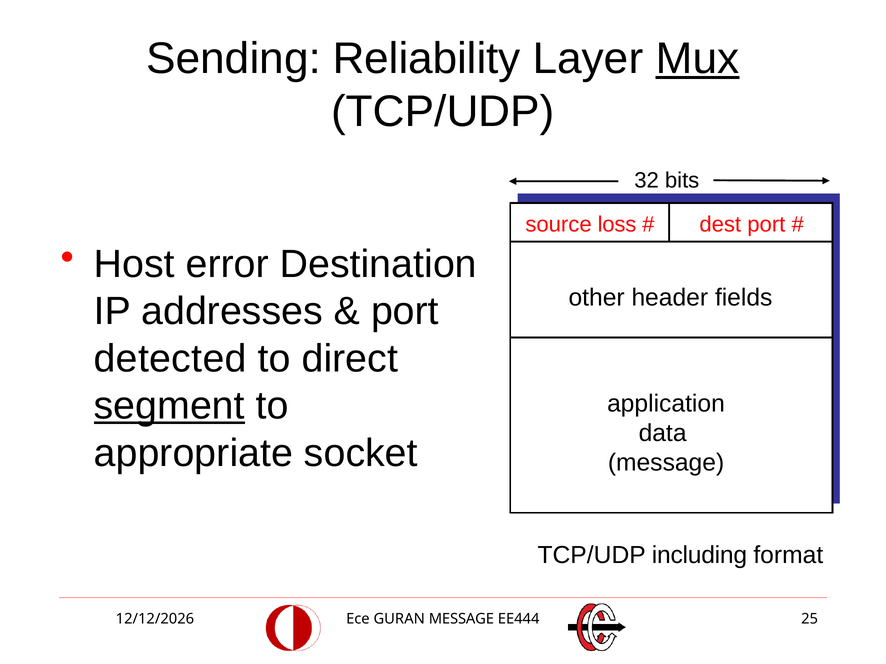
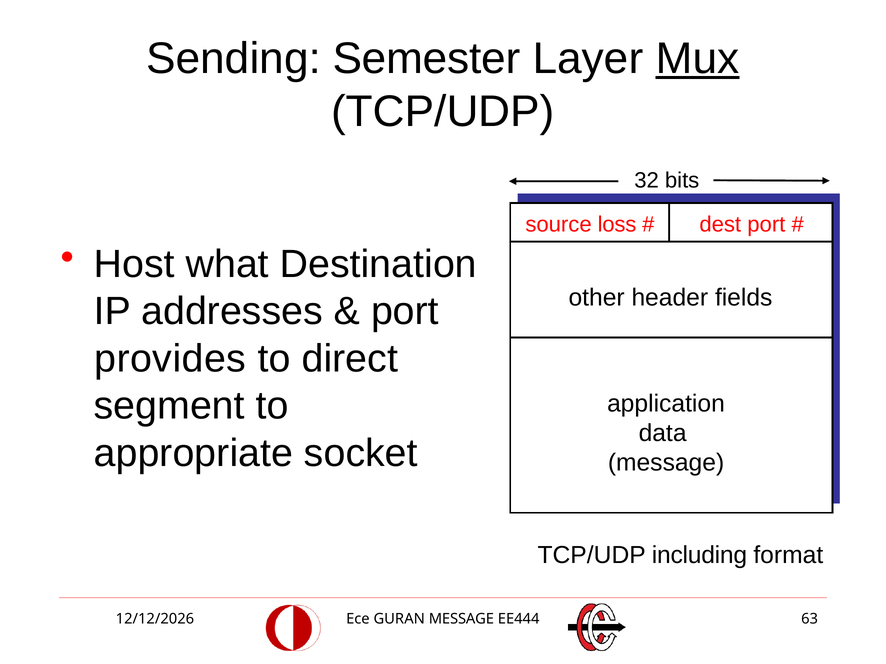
Reliability: Reliability -> Semester (427, 58)
error: error -> what (227, 264)
detected: detected -> provides (170, 359)
segment underline: present -> none (169, 406)
25: 25 -> 63 (810, 619)
